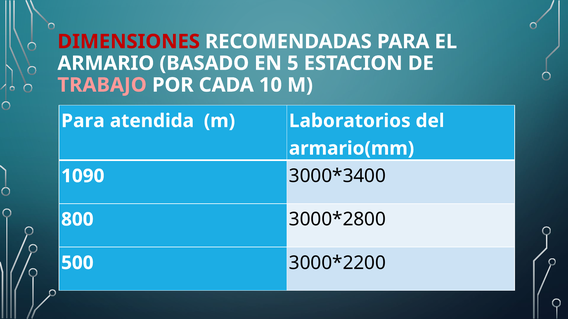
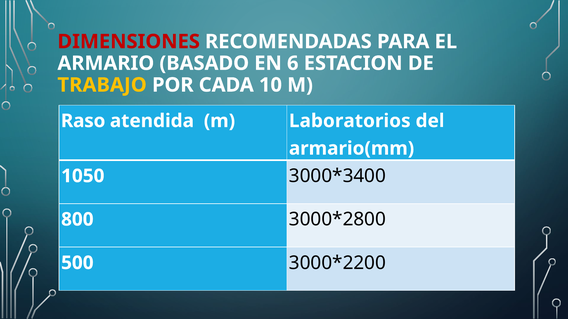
5: 5 -> 6 (293, 63)
TRABAJO colour: pink -> yellow (102, 85)
Para: Para -> Raso (83, 121)
1090: 1090 -> 1050 (83, 176)
